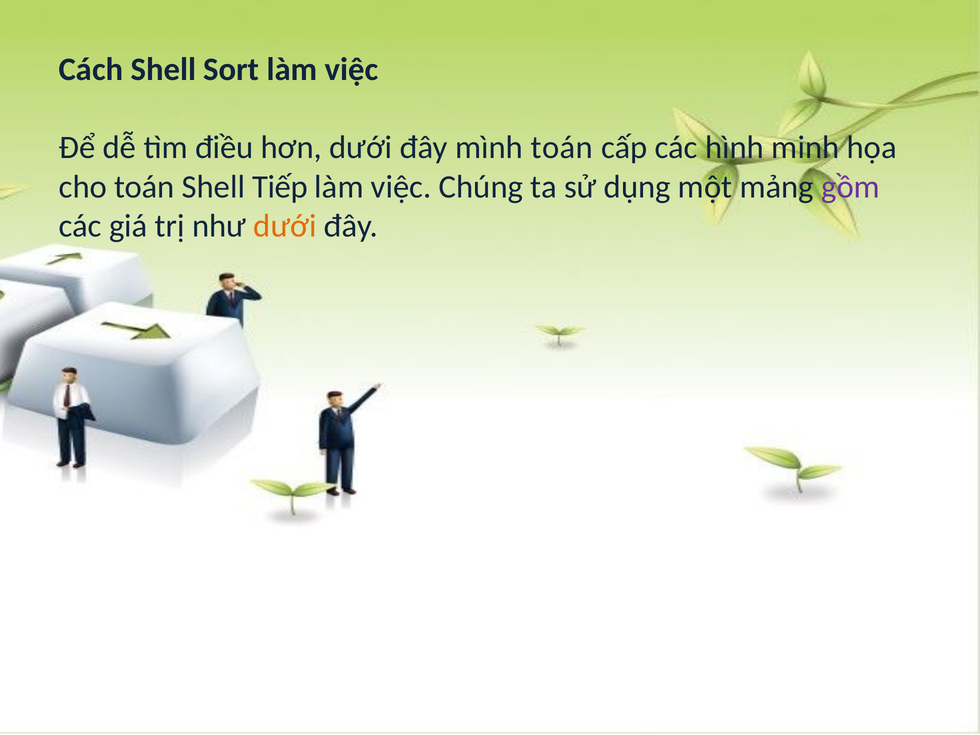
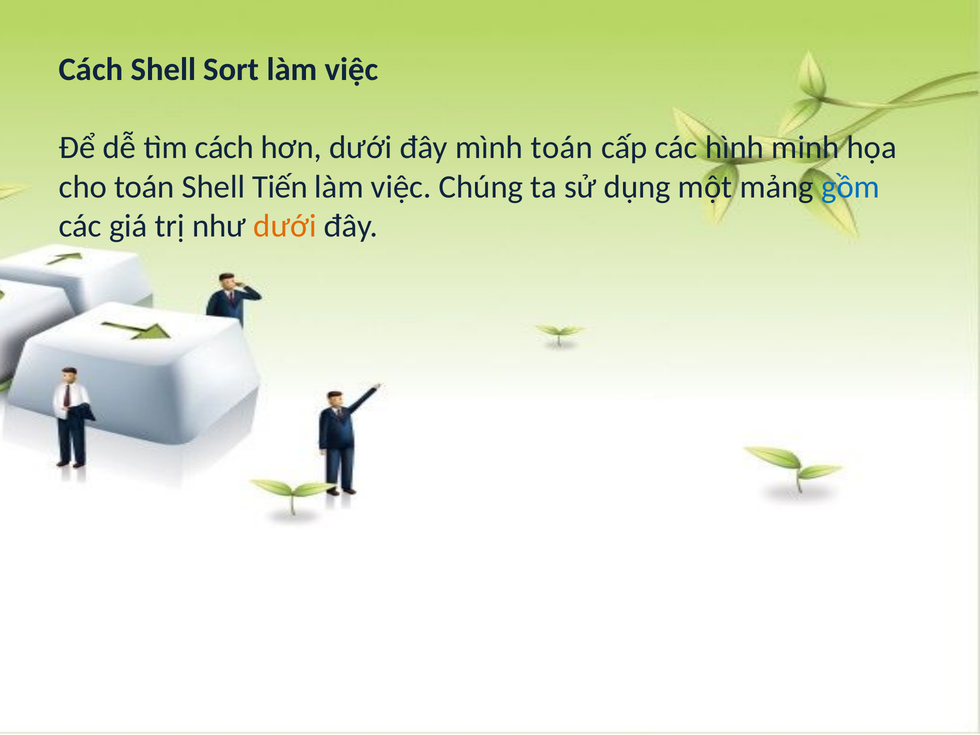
tìm điều: điều -> cách (224, 148)
Tiếp: Tiếp -> Tiến (280, 187)
gồm colour: purple -> blue (850, 187)
